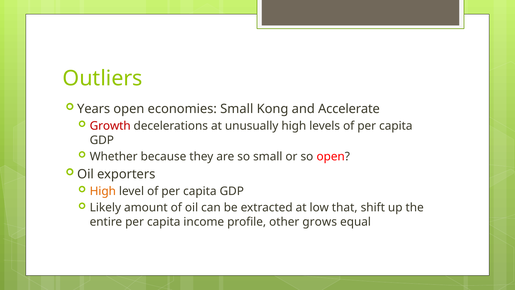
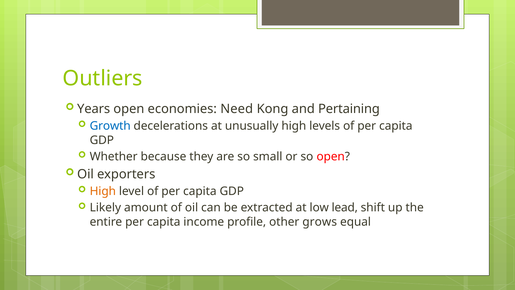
economies Small: Small -> Need (237, 109)
Accelerate: Accelerate -> Pertaining (349, 109)
Growth colour: red -> blue (110, 126)
that: that -> lead (345, 208)
